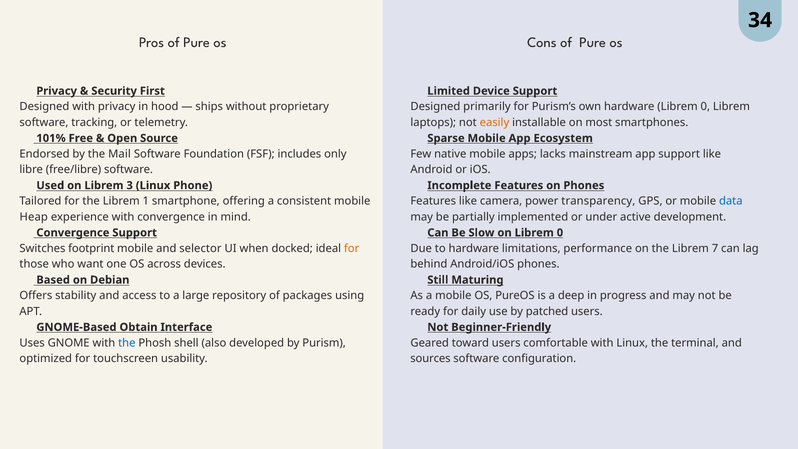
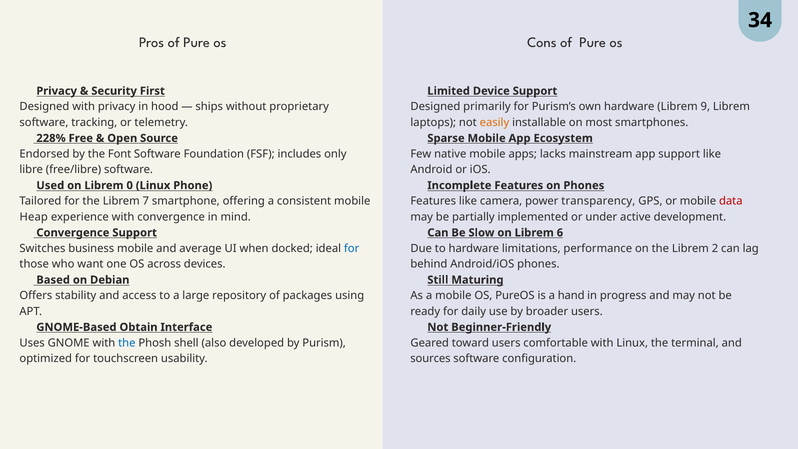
hardware Librem 0: 0 -> 9 (705, 107)
101%: 101% -> 228% (51, 138)
Mail: Mail -> Font (120, 154)
3: 3 -> 0 (130, 185)
1: 1 -> 7 (146, 201)
data colour: blue -> red (731, 201)
on Librem 0: 0 -> 6 (560, 233)
footprint: footprint -> business (91, 248)
selector: selector -> average (200, 248)
for colour: orange -> blue (352, 248)
7: 7 -> 2 (715, 248)
deep: deep -> hand (571, 296)
patched: patched -> broader (547, 311)
